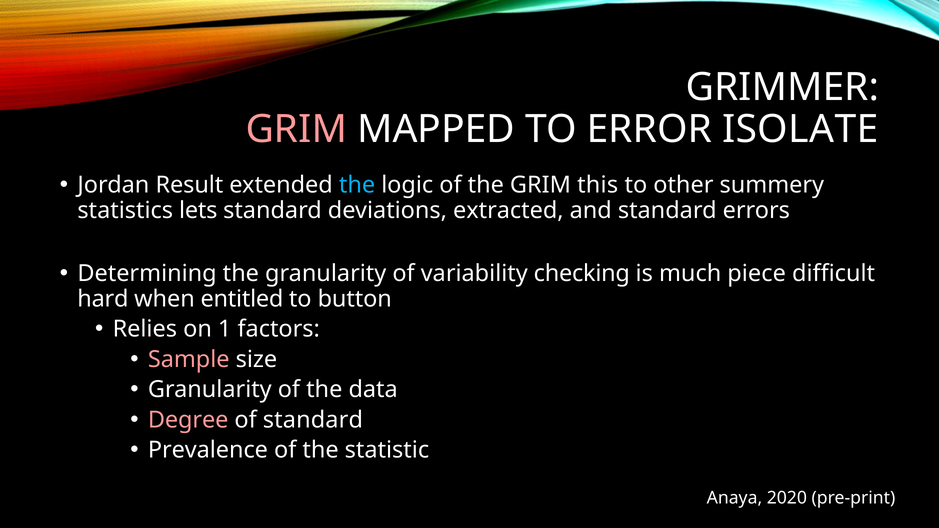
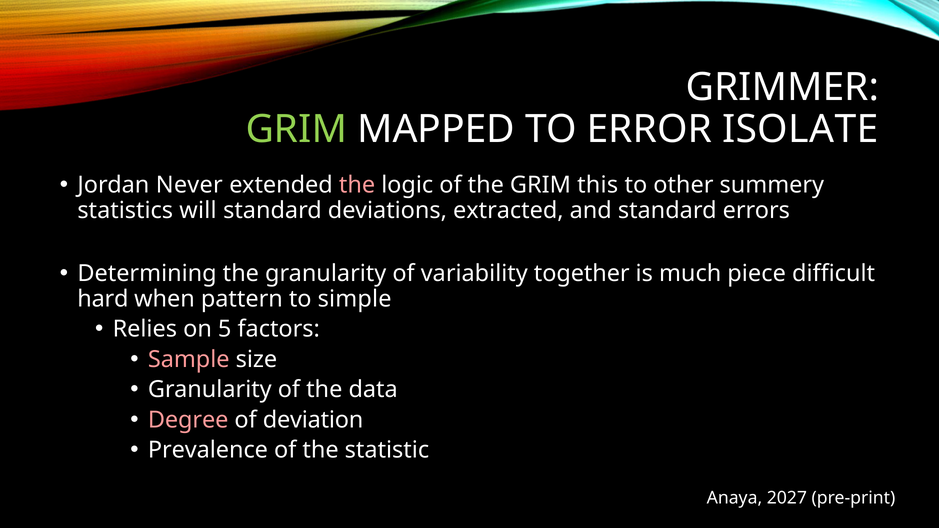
GRIM colour: pink -> light green (296, 130)
Result: Result -> Never (189, 185)
the colour: light blue -> pink (357, 185)
lets: lets -> will (198, 210)
checking: checking -> together (582, 274)
entitled: entitled -> pattern (242, 299)
button: button -> simple (355, 299)
1: 1 -> 5 (225, 329)
of standard: standard -> deviation (313, 420)
2020: 2020 -> 2027 (787, 498)
